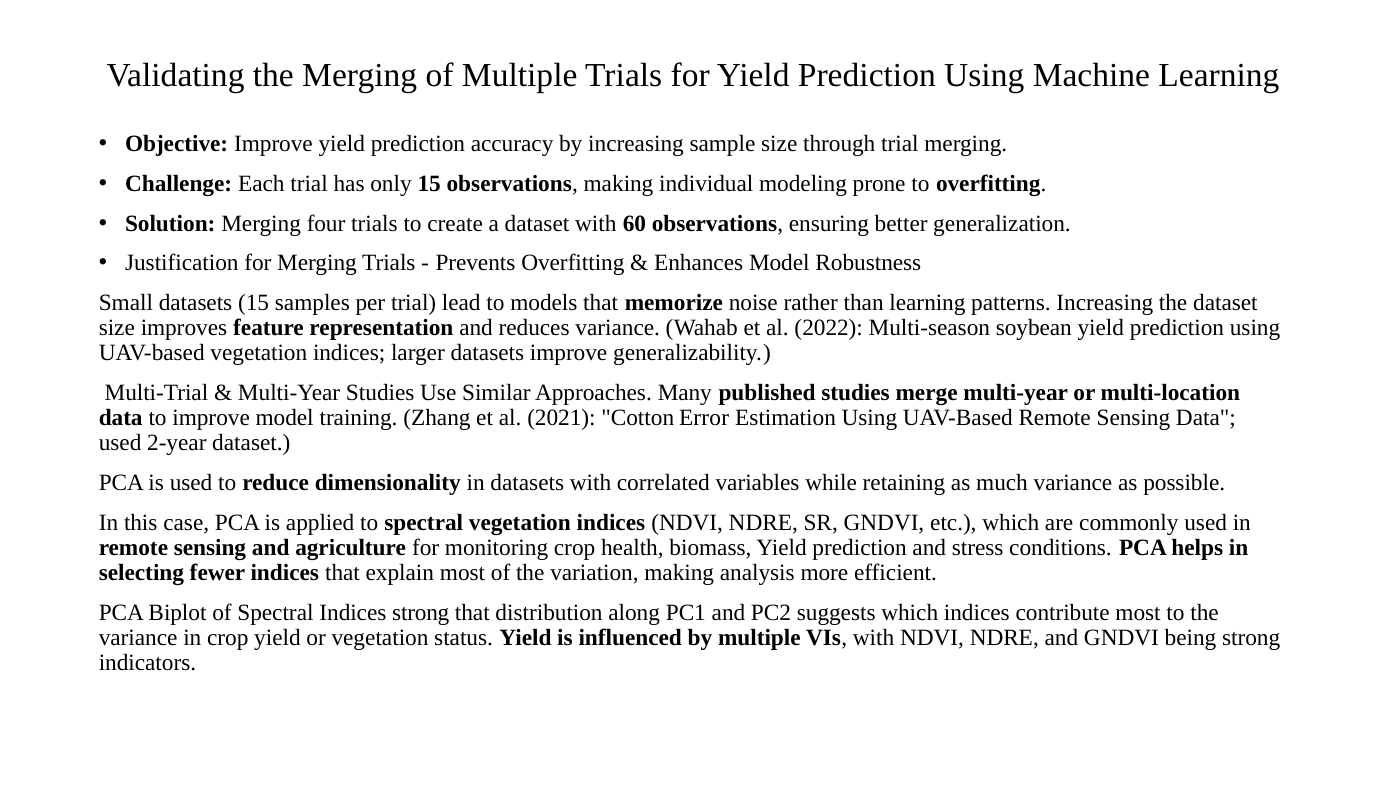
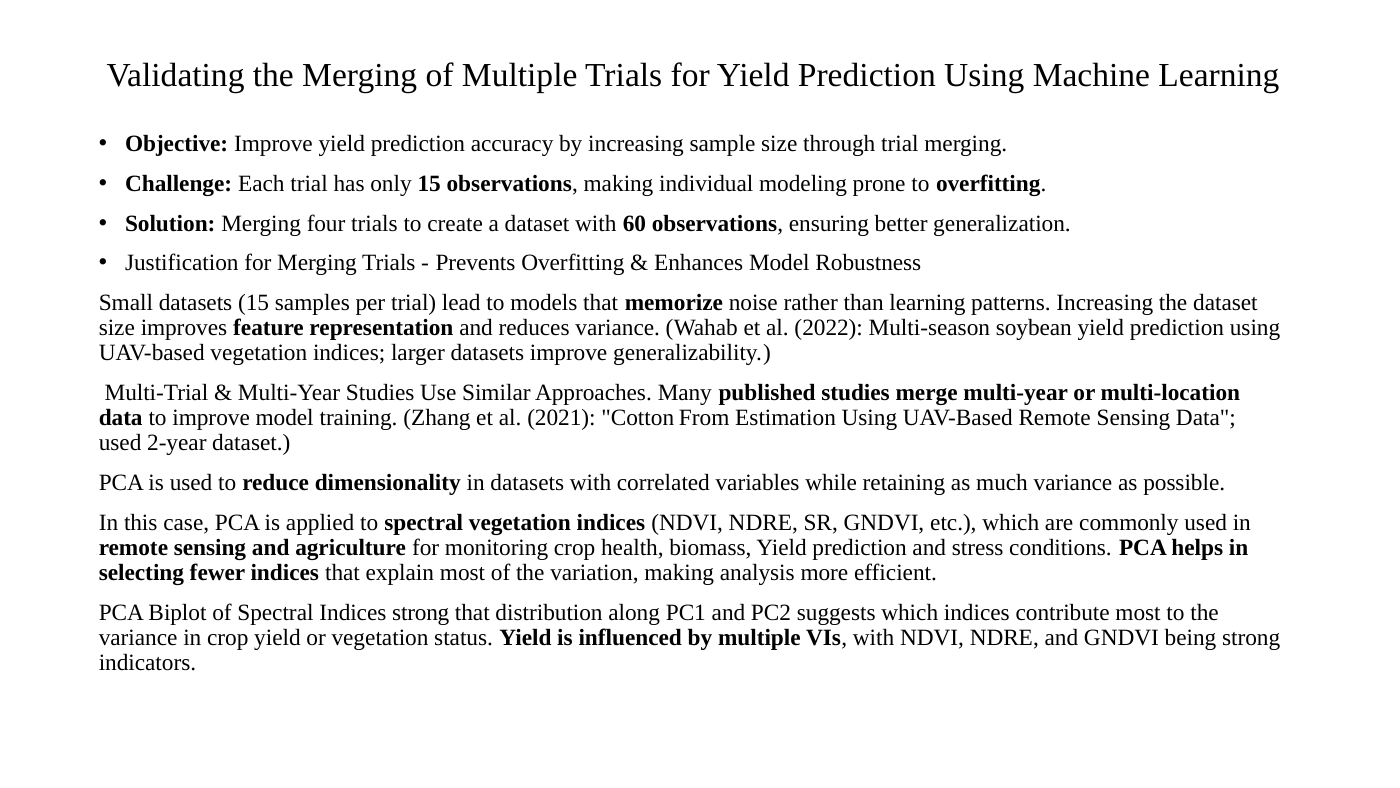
Error: Error -> From (704, 418)
